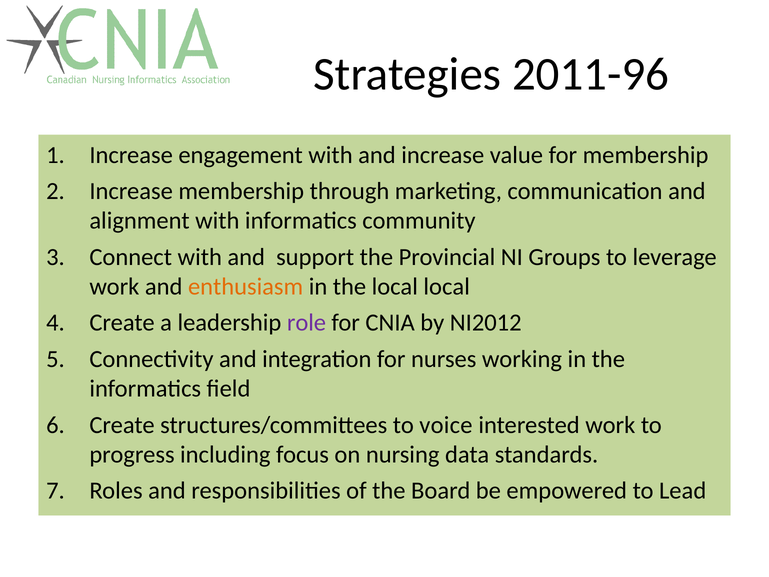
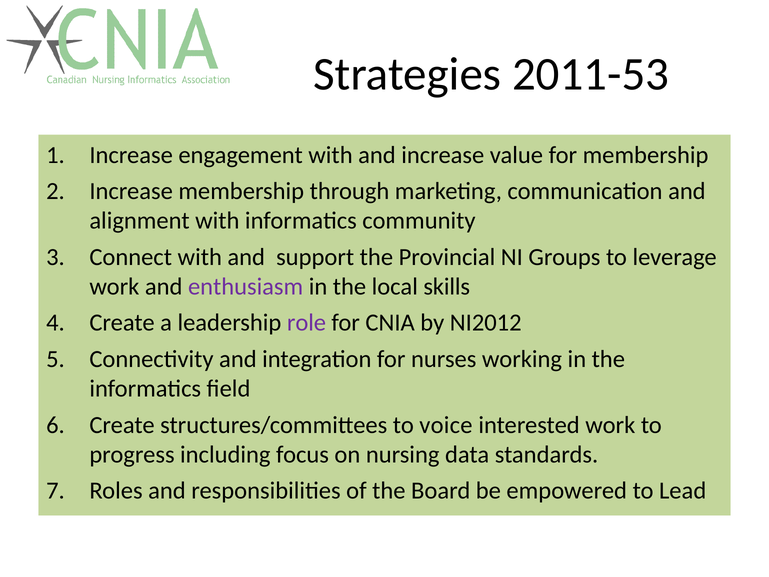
2011-96: 2011-96 -> 2011-53 (591, 74)
enthusiasm colour: orange -> purple (246, 286)
local local: local -> skills (447, 286)
